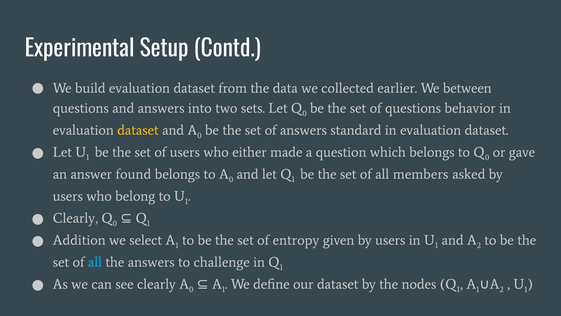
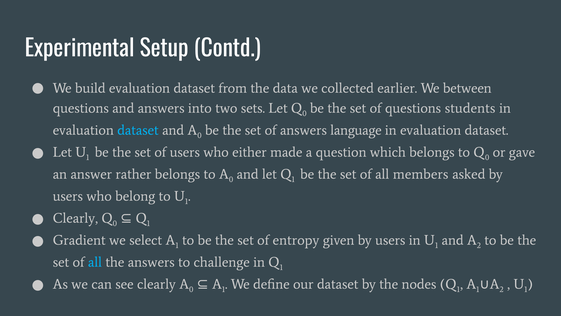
behavior: behavior -> students (470, 108)
dataset colour: yellow -> light blue (138, 130)
standard: standard -> language (356, 130)
found: found -> rather (133, 174)
Addition: Addition -> Gradient (79, 240)
